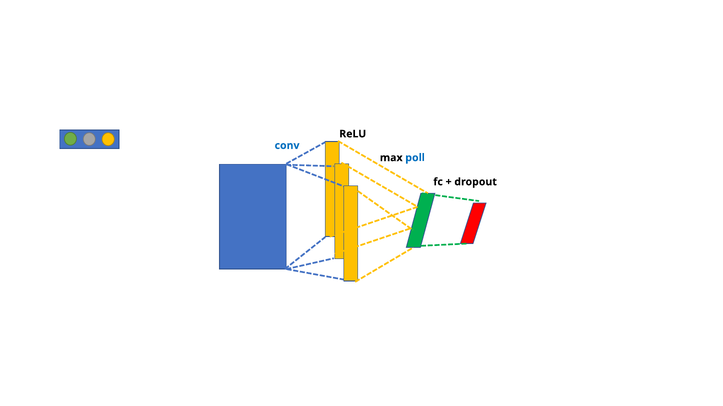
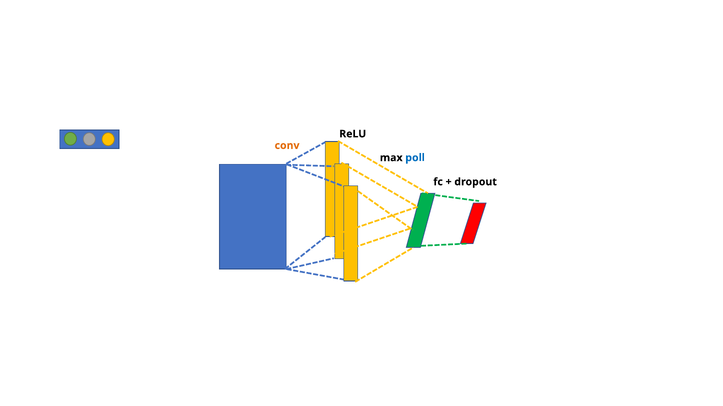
conv colour: blue -> orange (287, 146)
